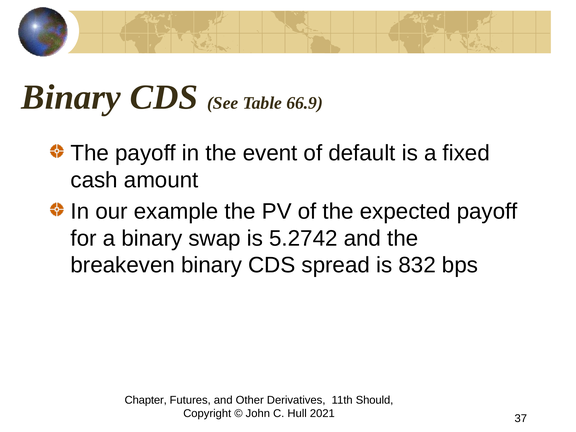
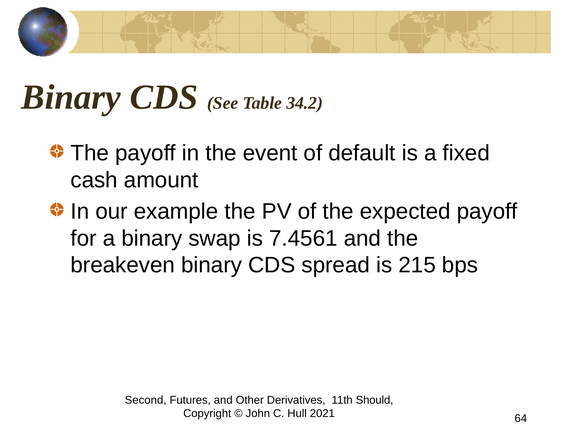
66.9: 66.9 -> 34.2 (305, 103)
5.2742: 5.2742 -> 7.4561 (303, 238)
832: 832 -> 215 (417, 265)
Chapter: Chapter -> Second (146, 400)
37: 37 -> 64 (521, 418)
